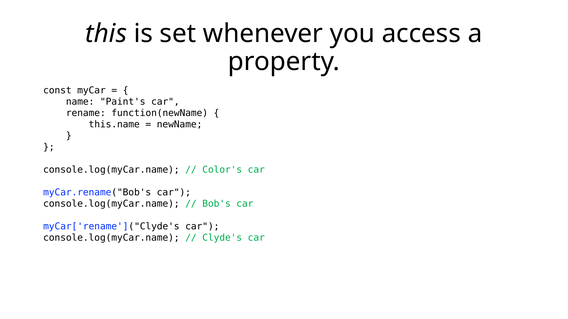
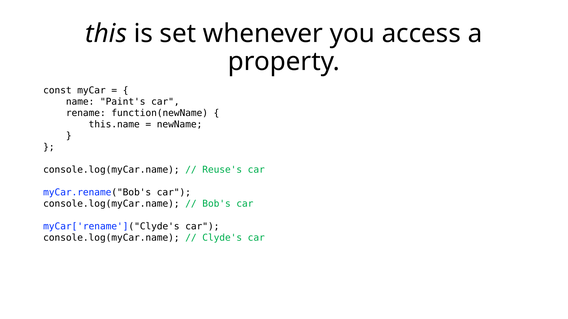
Color's: Color's -> Reuse's (222, 170)
